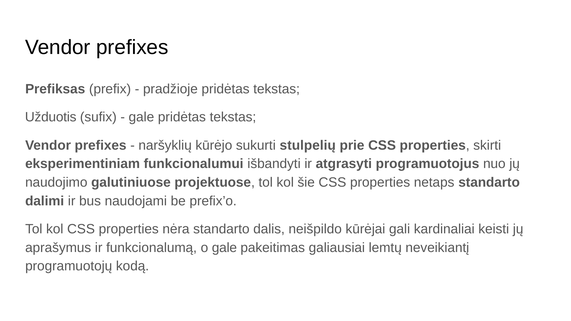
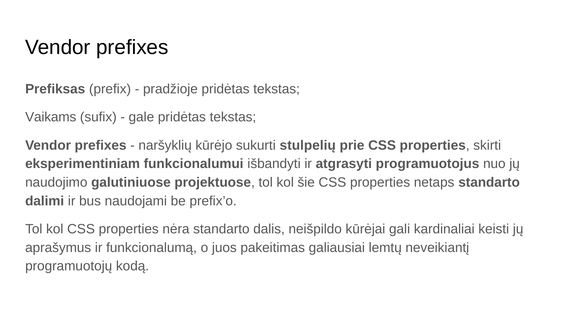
Užduotis: Užduotis -> Vaikams (51, 117)
o gale: gale -> juos (224, 248)
